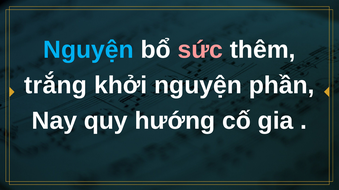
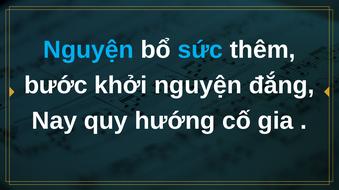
sức colour: pink -> light blue (200, 50)
trắng: trắng -> bước (56, 86)
phần: phần -> đắng (282, 86)
